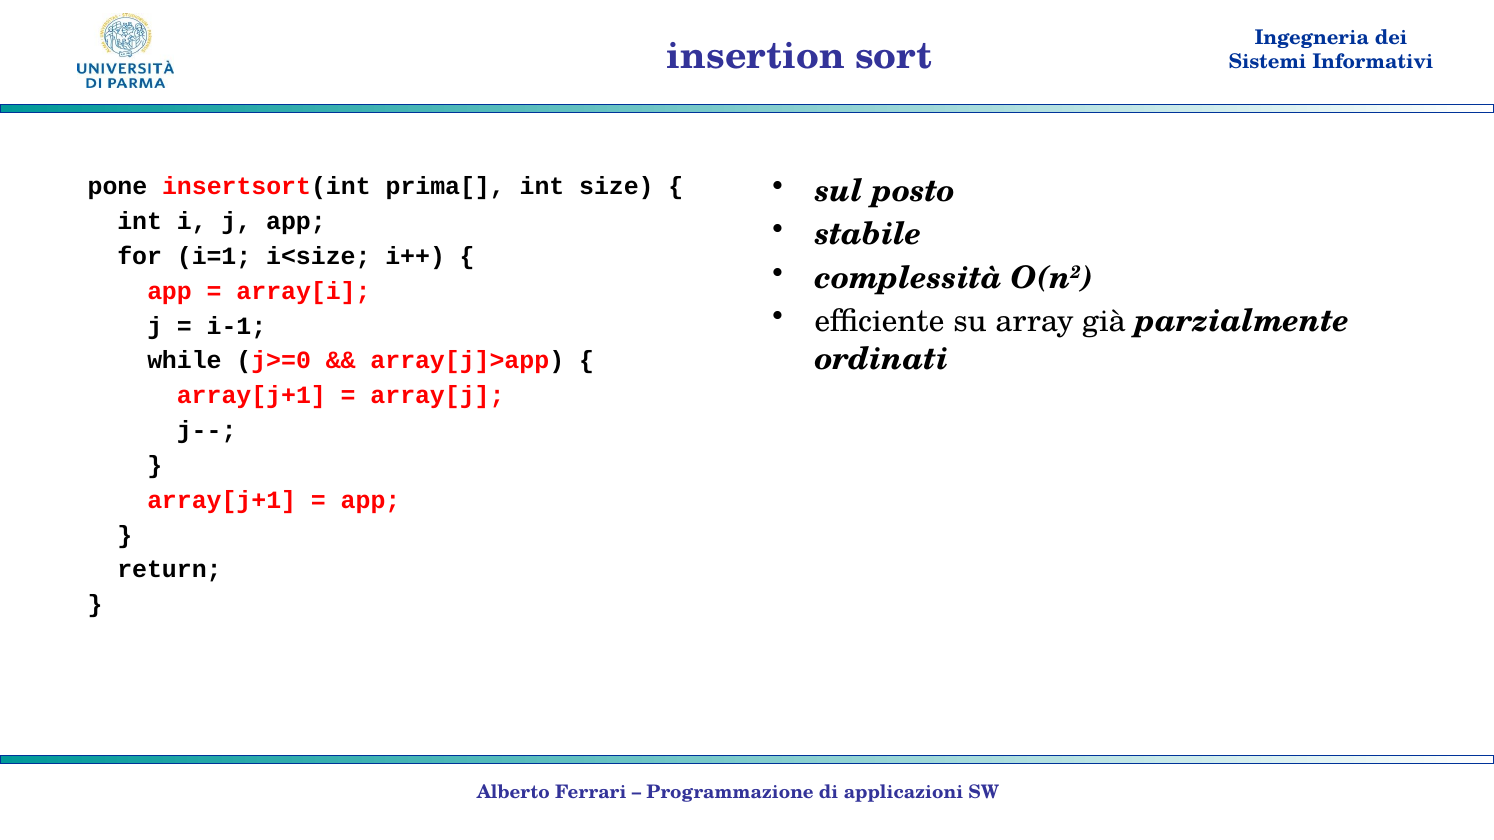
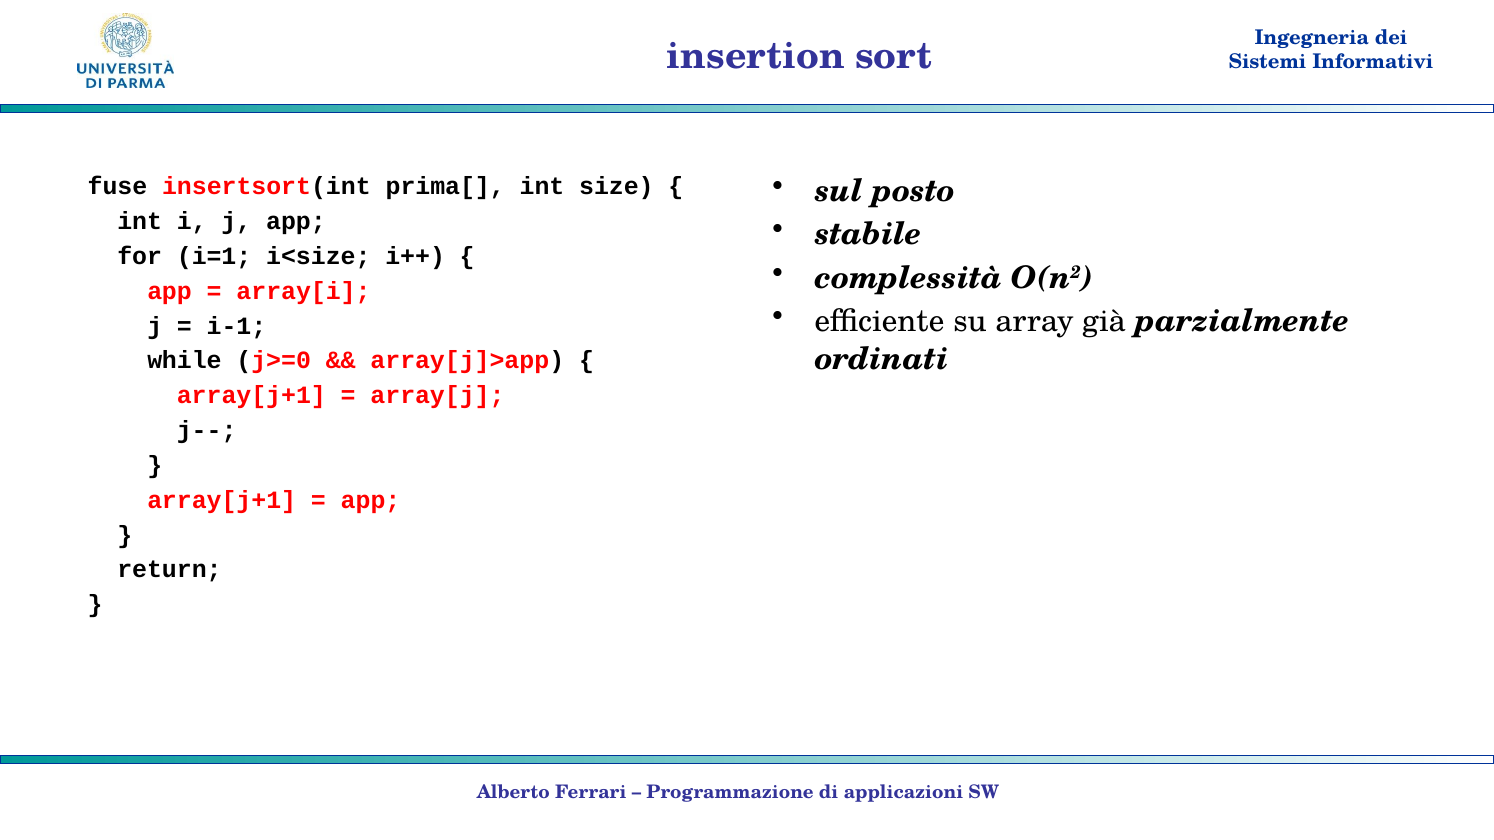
pone: pone -> fuse (117, 187)
